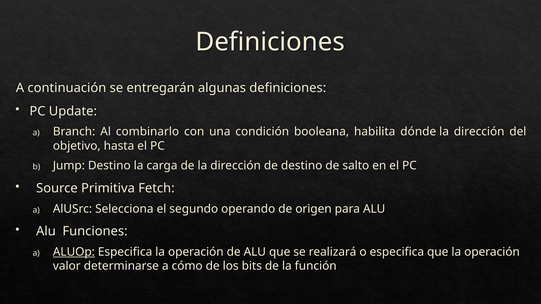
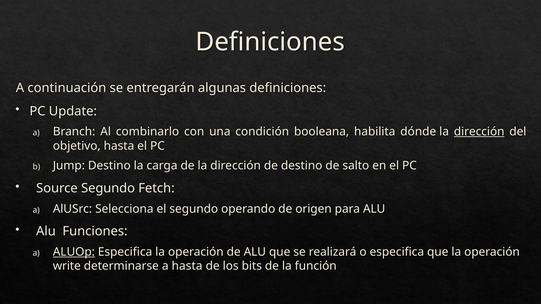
dirección underline: none -> present (479, 132)
Source Primitiva: Primitiva -> Segundo (108, 188)
valor: valor -> write (67, 266)
a cómo: cómo -> hasta (187, 266)
